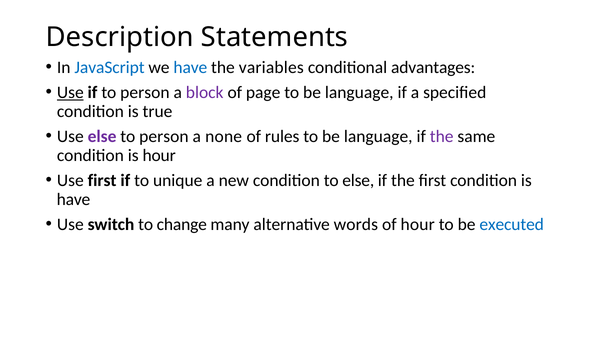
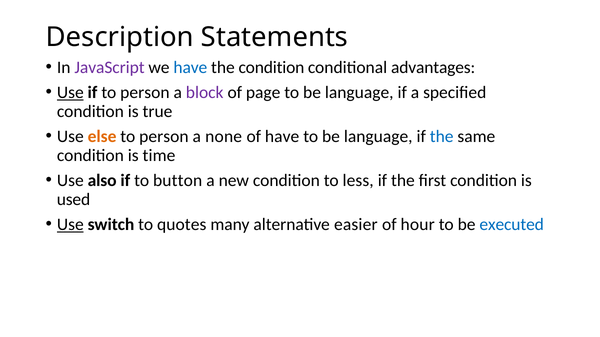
JavaScript colour: blue -> purple (110, 67)
the variables: variables -> condition (271, 67)
else colour: purple -> orange (102, 137)
of rules: rules -> have (282, 137)
the colour: purple -> blue (442, 137)
is hour: hour -> time (159, 155)
Use first: first -> also (102, 181)
unique: unique -> button (178, 181)
to else: else -> less (358, 181)
have: have -> used (73, 200)
Use underline: none -> present (70, 225)
change: change -> quotes (182, 225)
words: words -> easier (356, 225)
